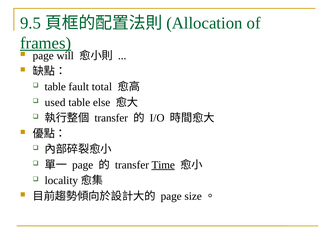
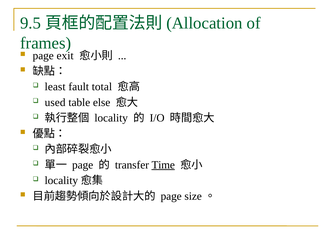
frames underline: present -> none (46, 43)
will: will -> exit (65, 56)
table: table -> least (55, 87)
transfer: transfer -> locality (111, 118)
